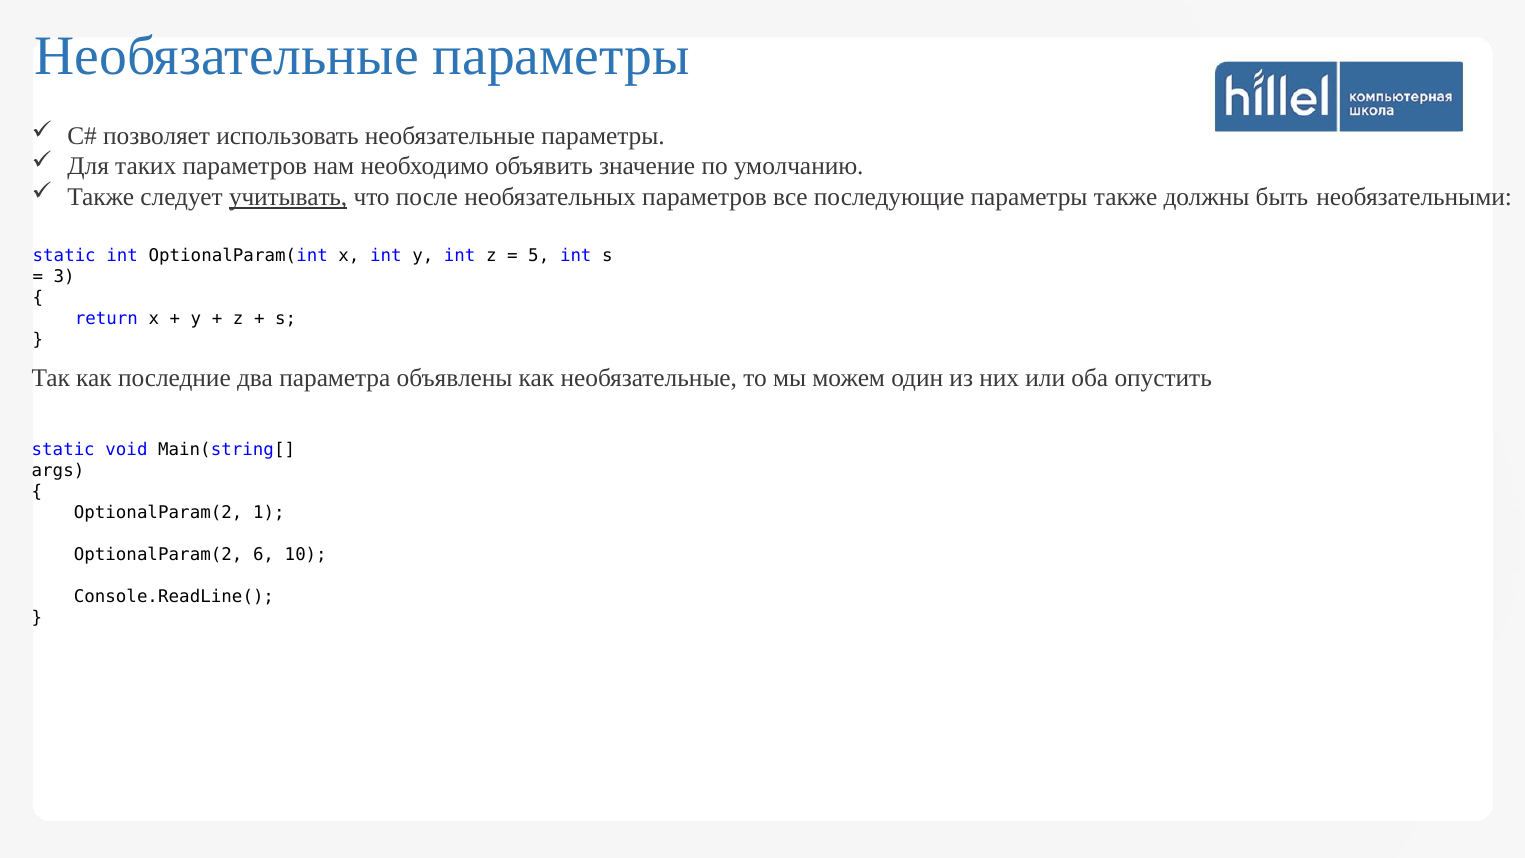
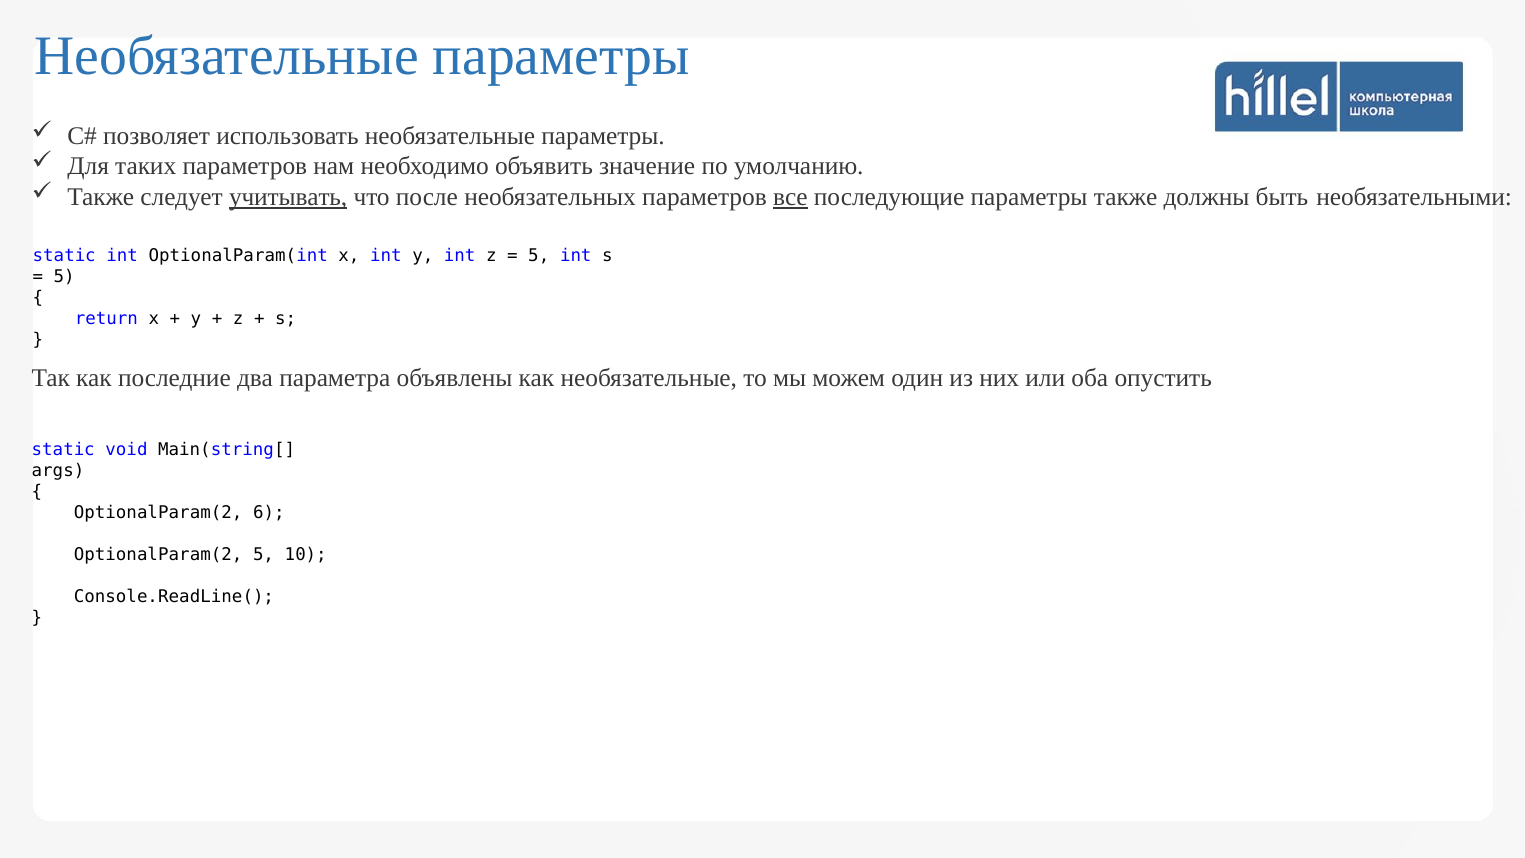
все underline: none -> present (790, 197)
3: 3 -> 5 (64, 276)
1: 1 -> 6 (269, 513)
OptionalParam(2 6: 6 -> 5 (264, 555)
